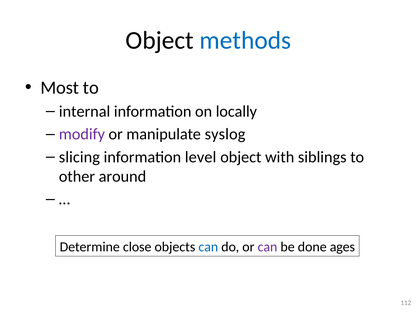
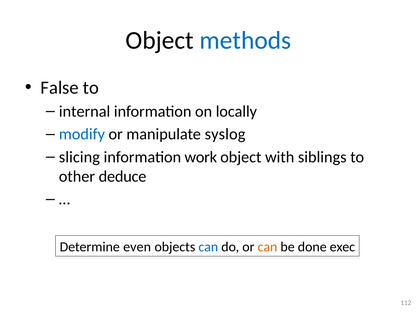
Most: Most -> False (60, 87)
modify colour: purple -> blue (82, 134)
level: level -> work (201, 157)
around: around -> deduce (123, 176)
close: close -> even (137, 247)
can colour: purple -> orange (267, 247)
ages: ages -> exec (342, 247)
